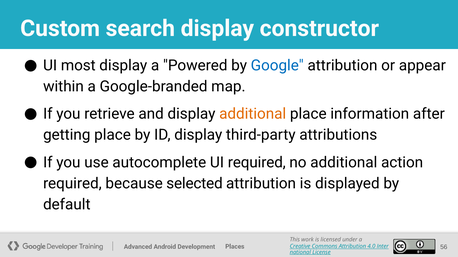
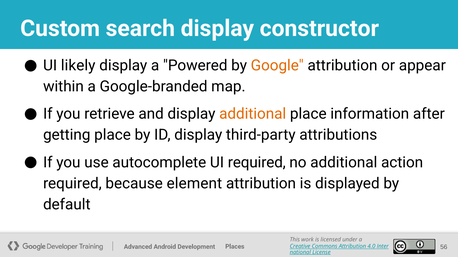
most: most -> likely (78, 66)
Google colour: blue -> orange (277, 66)
selected: selected -> element (194, 184)
